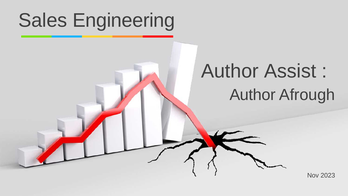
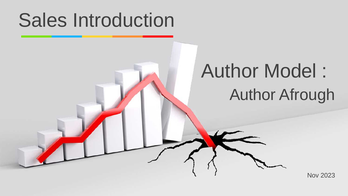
Engineering: Engineering -> Introduction (124, 20)
Assist: Assist -> Model (290, 71)
